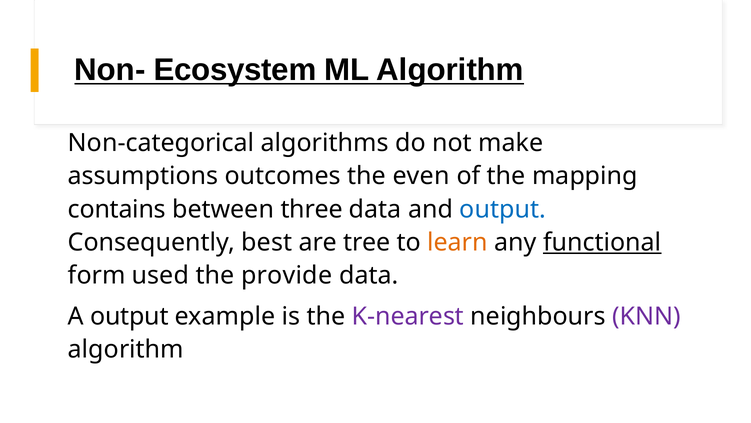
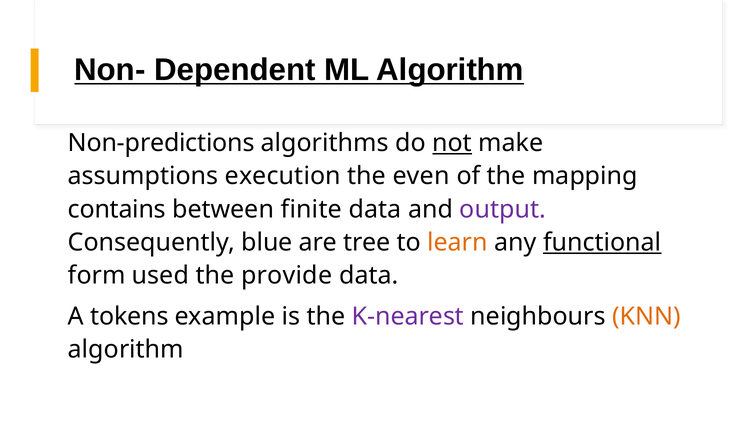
Ecosystem: Ecosystem -> Dependent (235, 70)
Non-categorical: Non-categorical -> Non-predictions (161, 143)
not underline: none -> present (452, 143)
outcomes: outcomes -> execution (283, 176)
three: three -> finite (311, 209)
output colour: blue -> purple (503, 209)
best: best -> blue (267, 242)
A output: output -> tokens (129, 316)
KNN colour: purple -> orange (647, 316)
